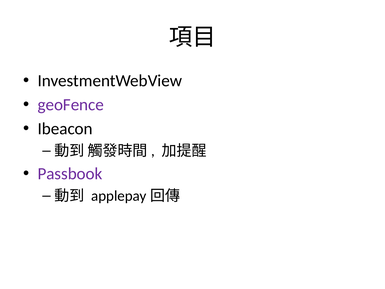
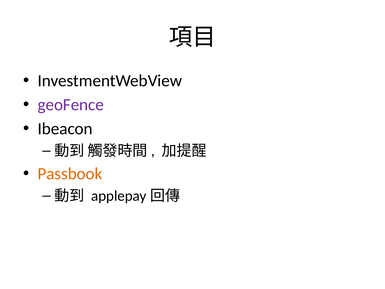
Passbook colour: purple -> orange (70, 174)
